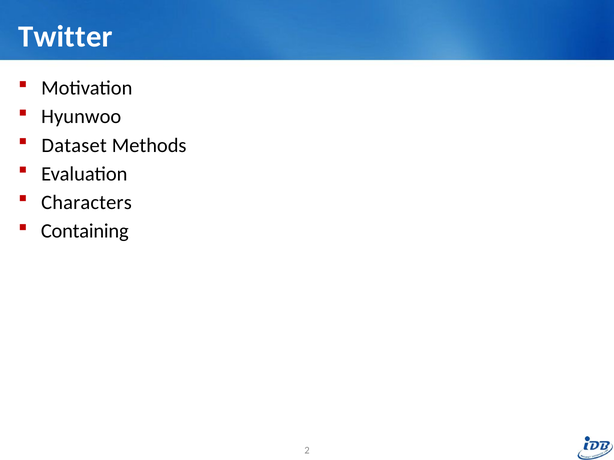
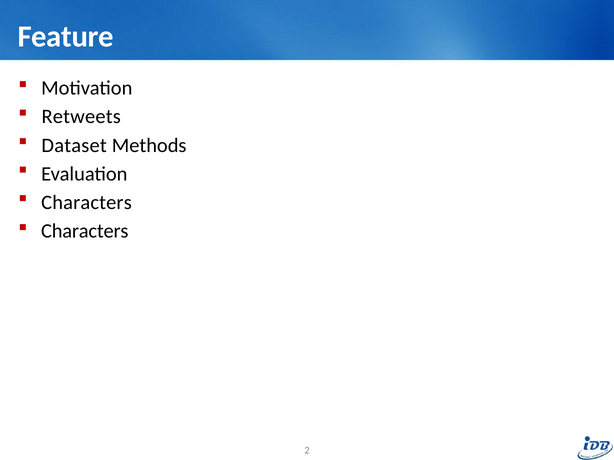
Twitter: Twitter -> Feature (66, 37)
Hyunwoo: Hyunwoo -> Retweets (81, 117)
Containing: Containing -> Characters (85, 231)
